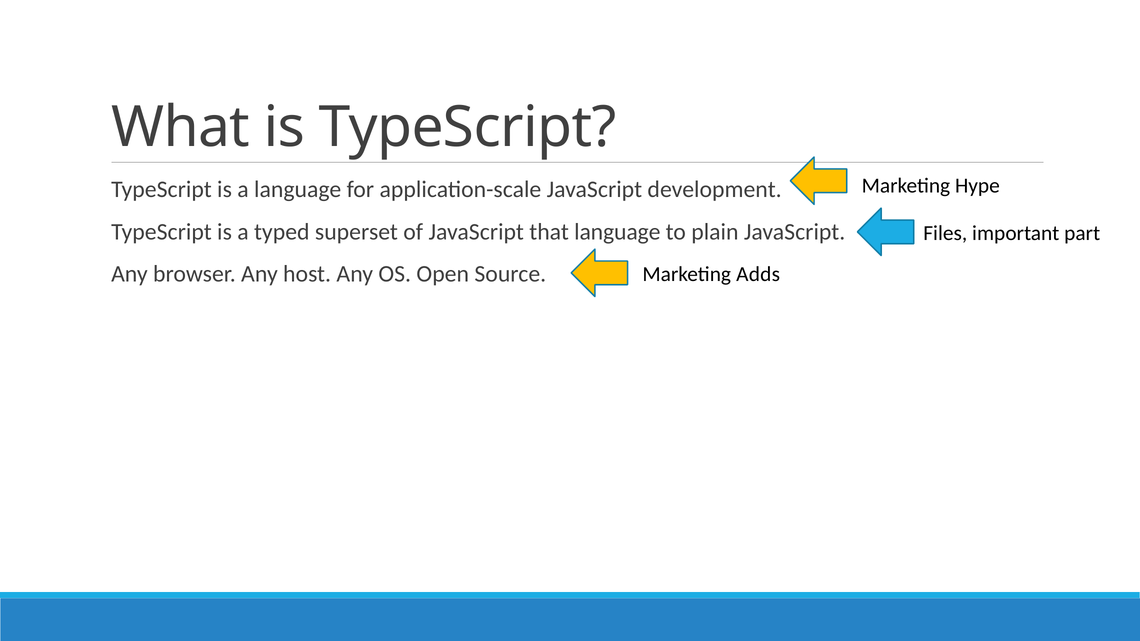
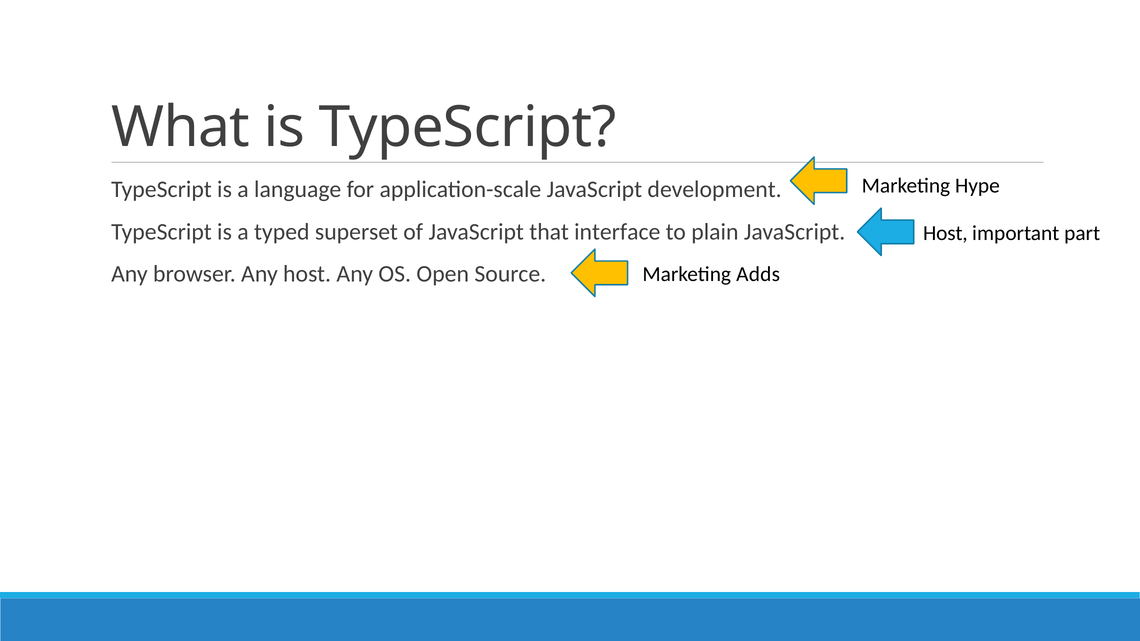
that language: language -> interface (617, 232)
Files: Files -> Host (945, 233)
